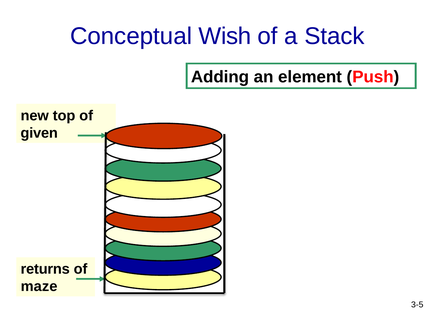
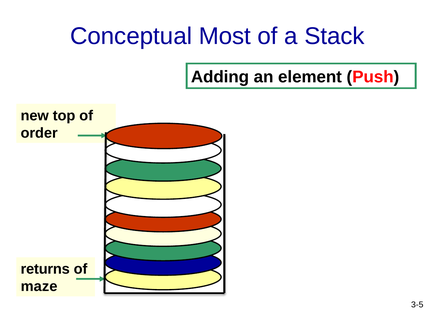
Wish: Wish -> Most (225, 36)
given: given -> order (39, 133)
